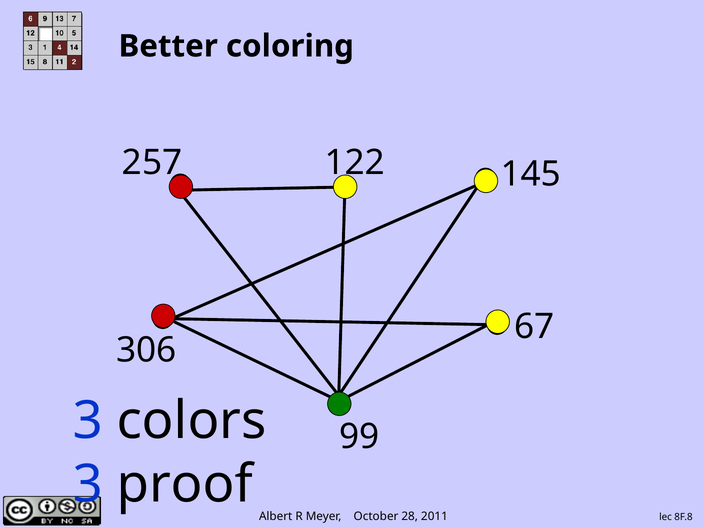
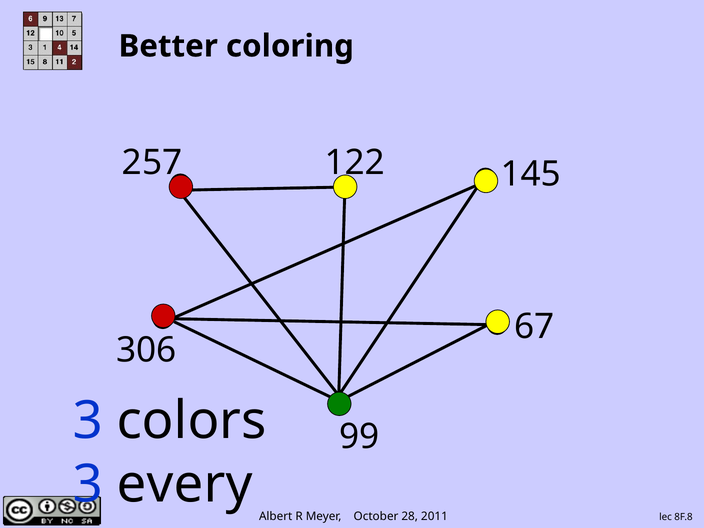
proof: proof -> every (185, 484)
